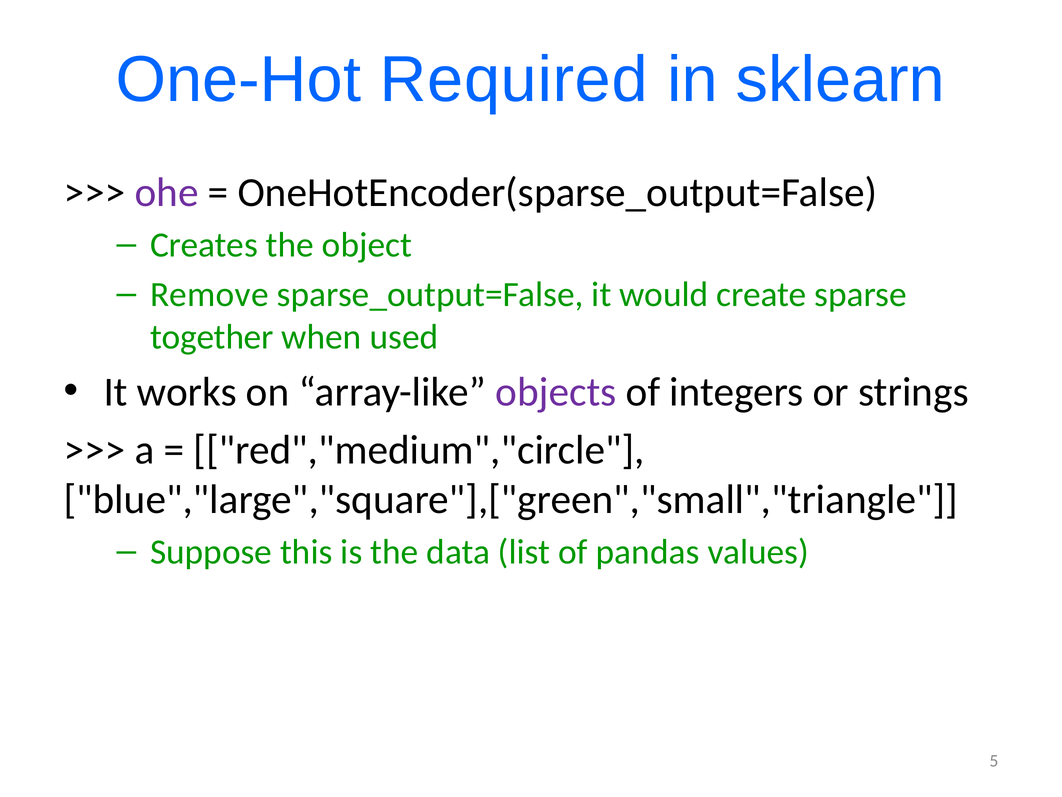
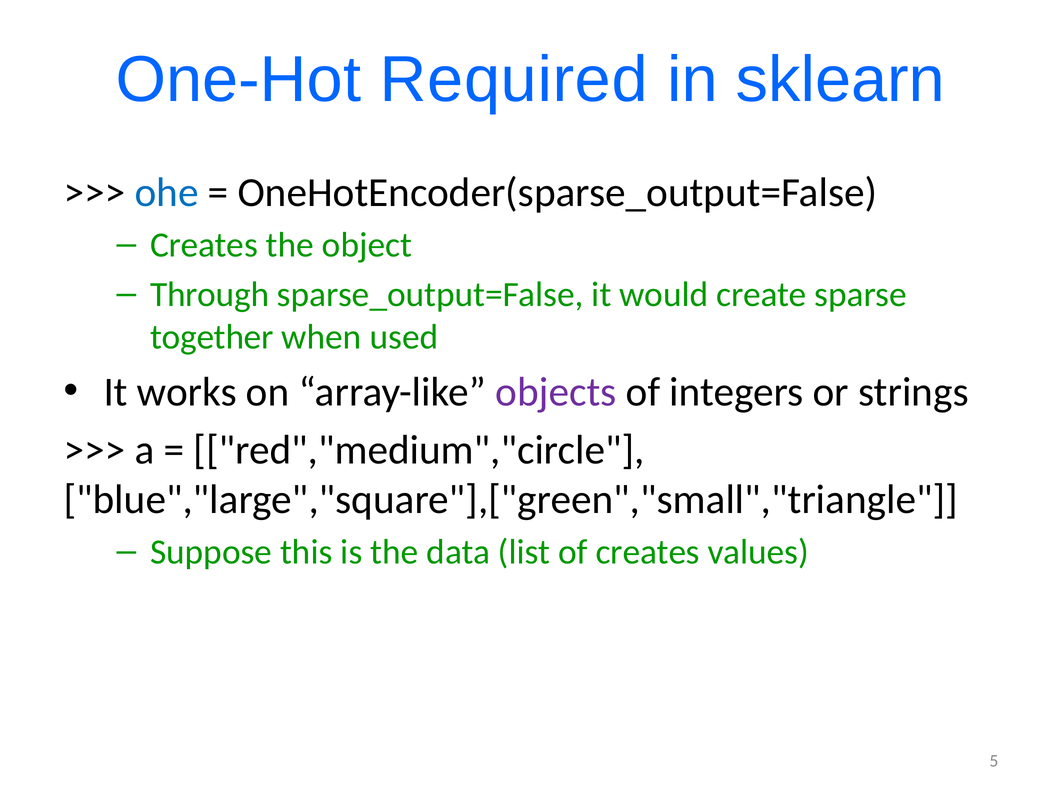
ohe colour: purple -> blue (167, 192)
Remove: Remove -> Through (210, 295)
of pandas: pandas -> creates (648, 552)
